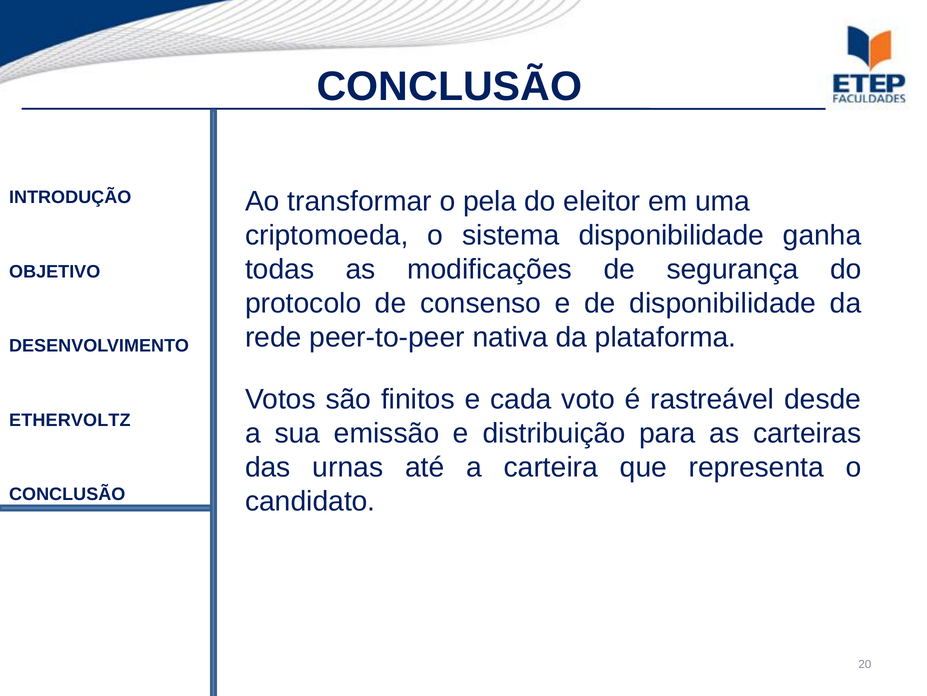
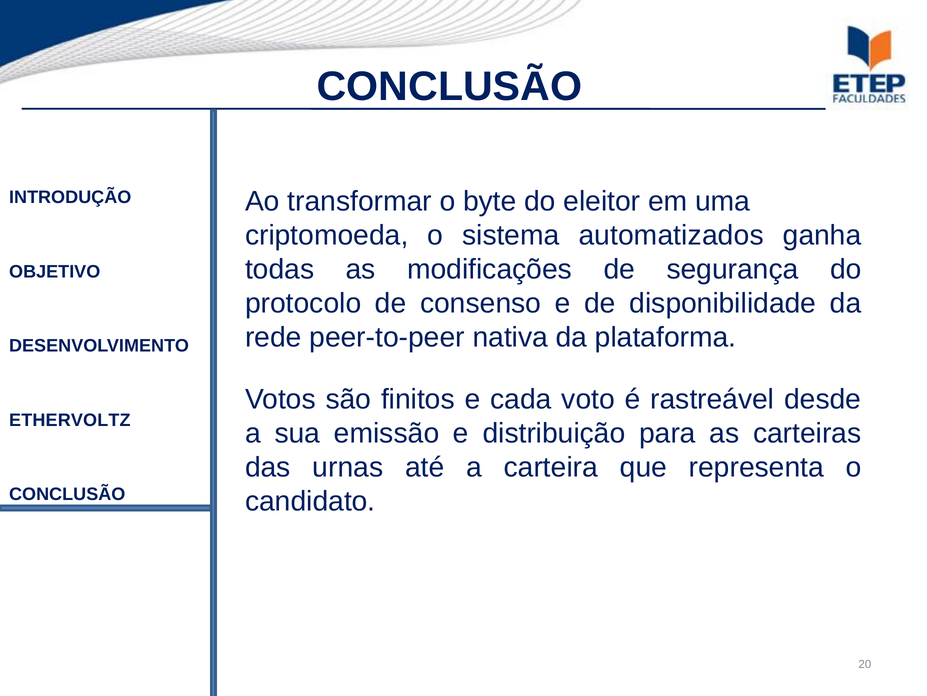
pela: pela -> byte (490, 201)
sistema disponibilidade: disponibilidade -> automatizados (671, 235)
